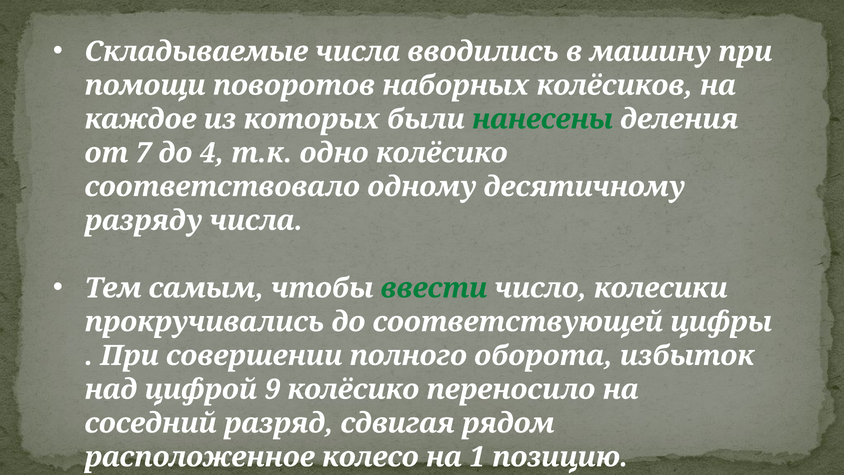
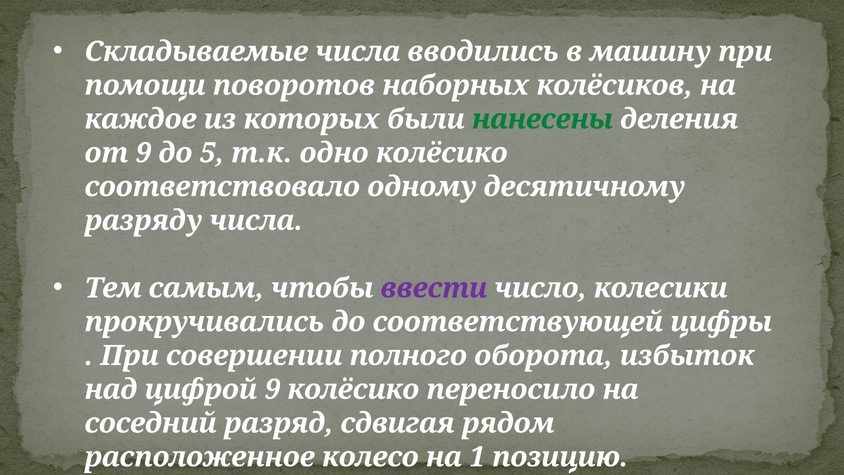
от 7: 7 -> 9 (143, 153)
4: 4 -> 5 (212, 153)
ввести colour: green -> purple (434, 288)
